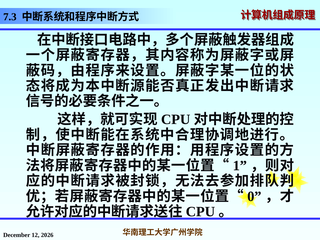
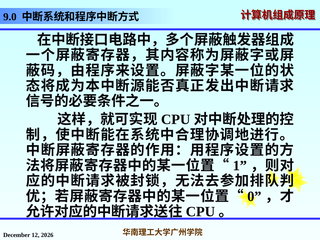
7.3: 7.3 -> 9.0 (10, 17)
